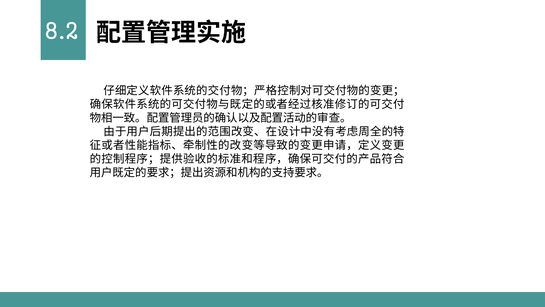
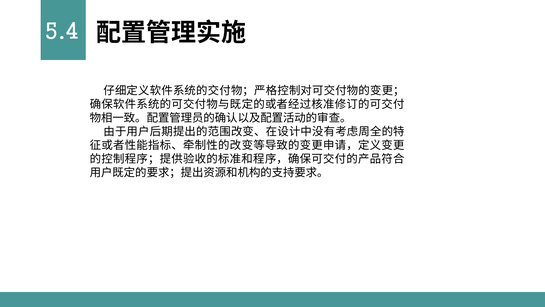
8.2: 8.2 -> 5.4 (62, 31)
